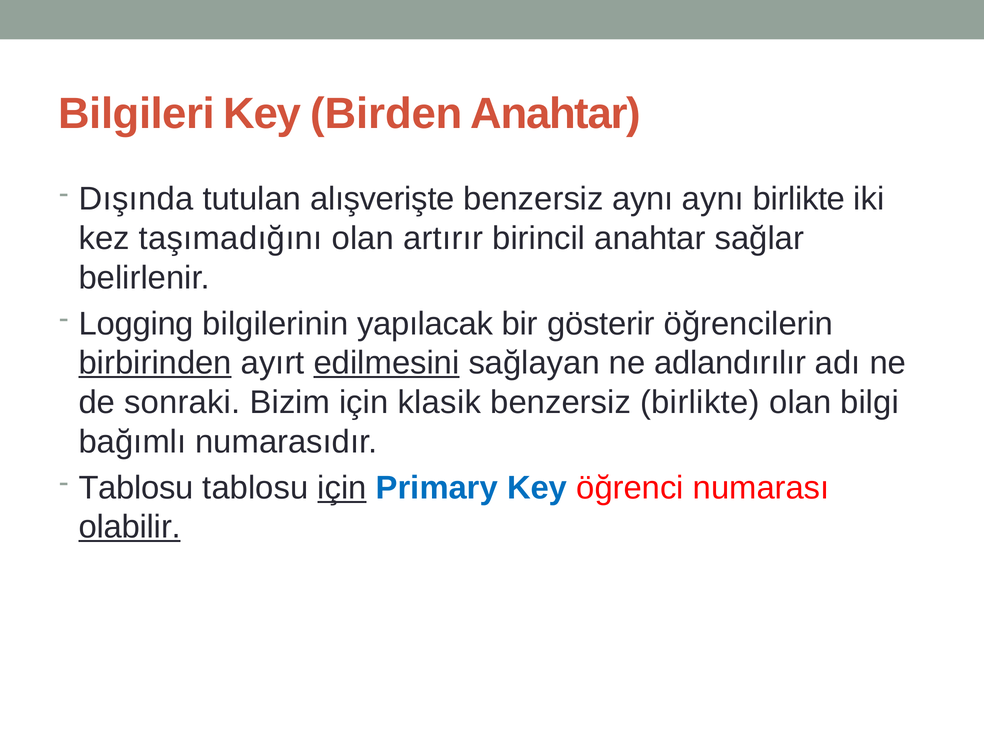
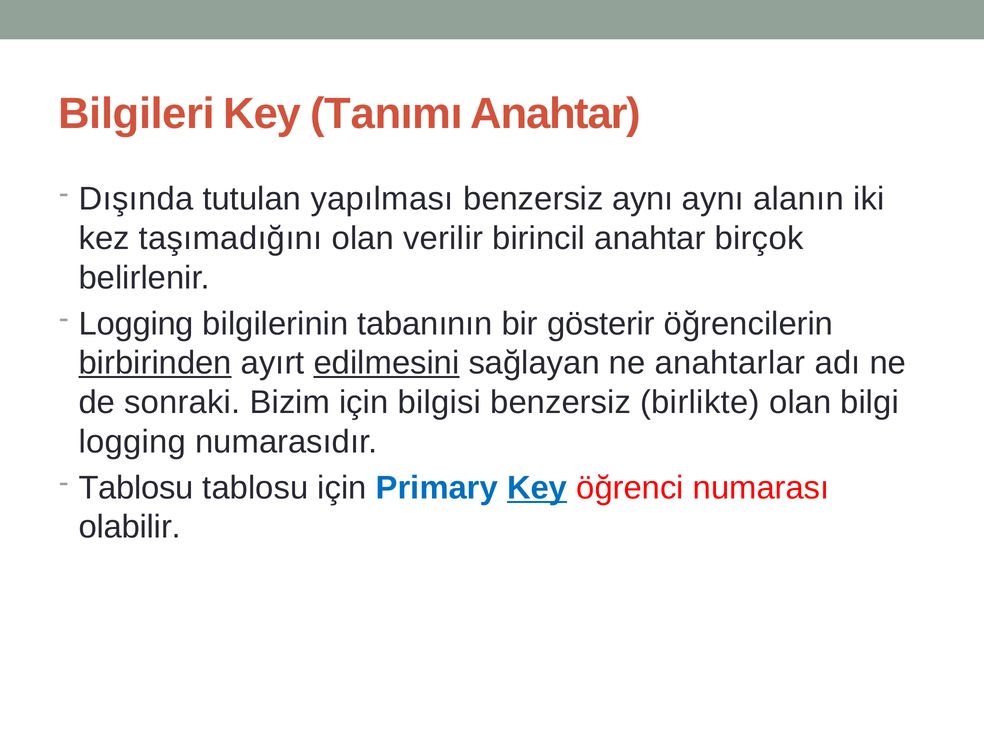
Birden: Birden -> Tanımı (387, 114)
alışverişte: alışverişte -> yapılması (382, 199)
aynı birlikte: birlikte -> alanın (799, 199)
artırır: artırır -> verilir (443, 238)
sağlar: sağlar -> birçok (759, 238)
yapılacak: yapılacak -> tabanının (425, 324)
adlandırılır: adlandırılır -> anahtarlar (730, 363)
klasik: klasik -> bilgisi (439, 402)
bağımlı: bağımlı -> logging (132, 442)
için underline: present -> none (342, 488)
Key underline: none -> present (537, 488)
olabilir underline: present -> none (130, 527)
